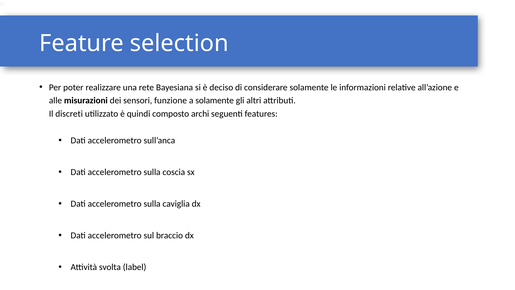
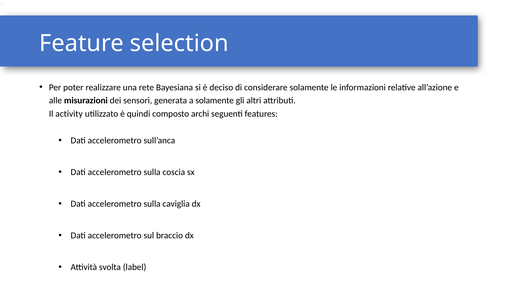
funzione: funzione -> generata (171, 100)
discreti: discreti -> activity (69, 114)
